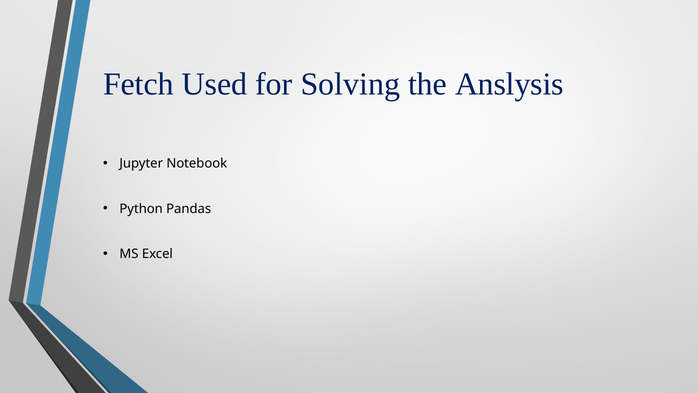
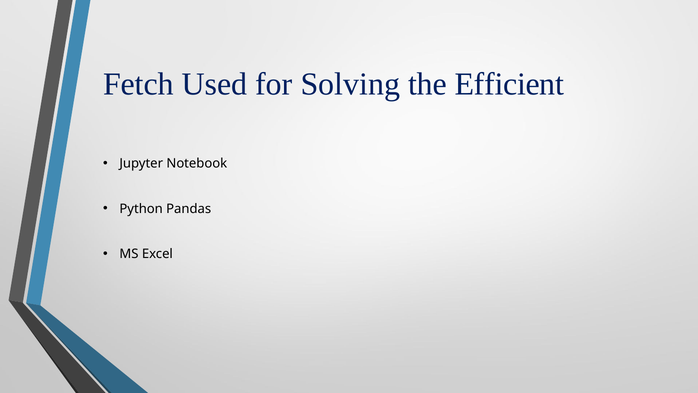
Anslysis: Anslysis -> Efficient (509, 84)
